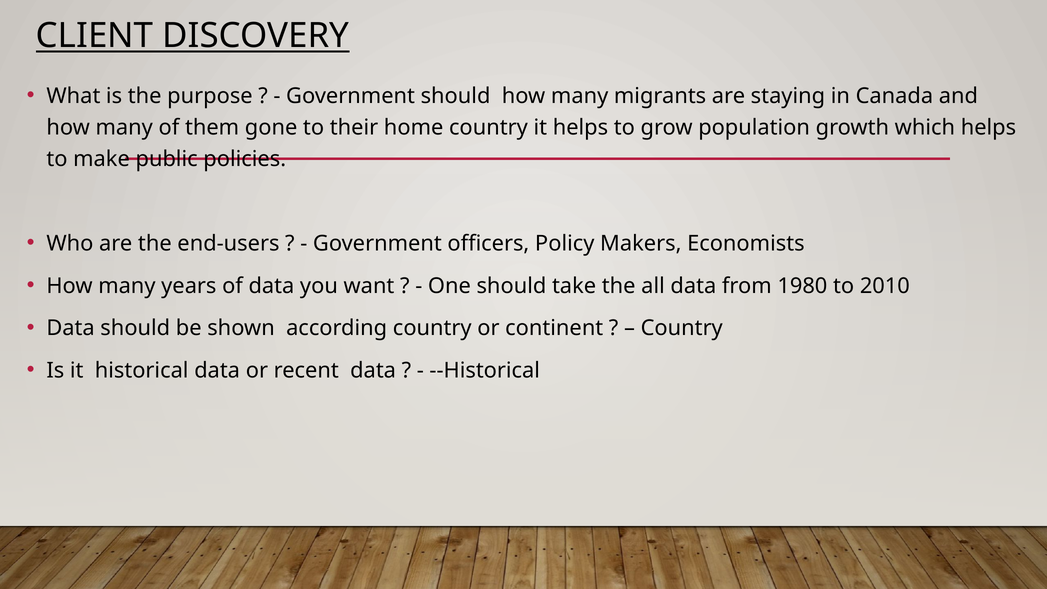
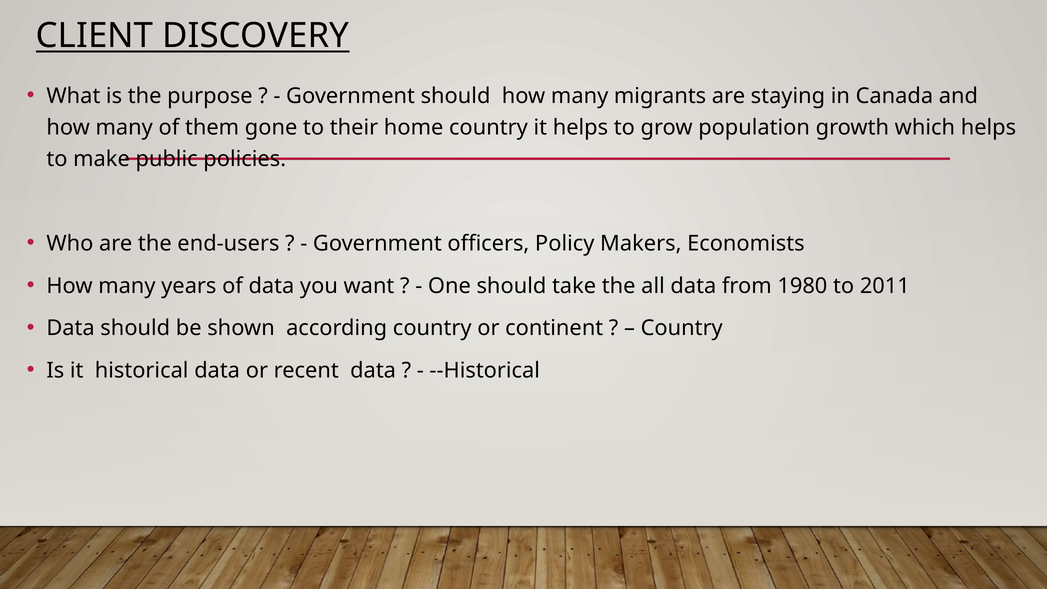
2010: 2010 -> 2011 (885, 286)
